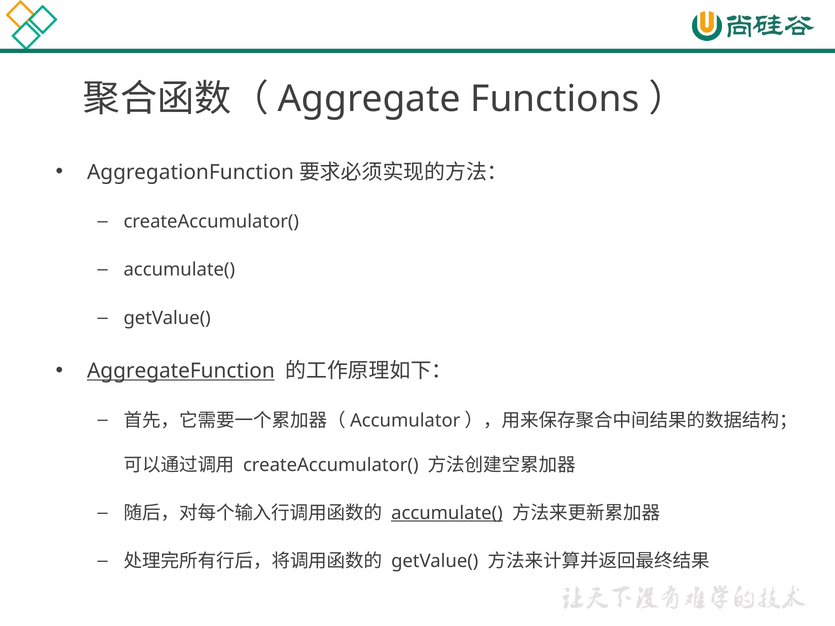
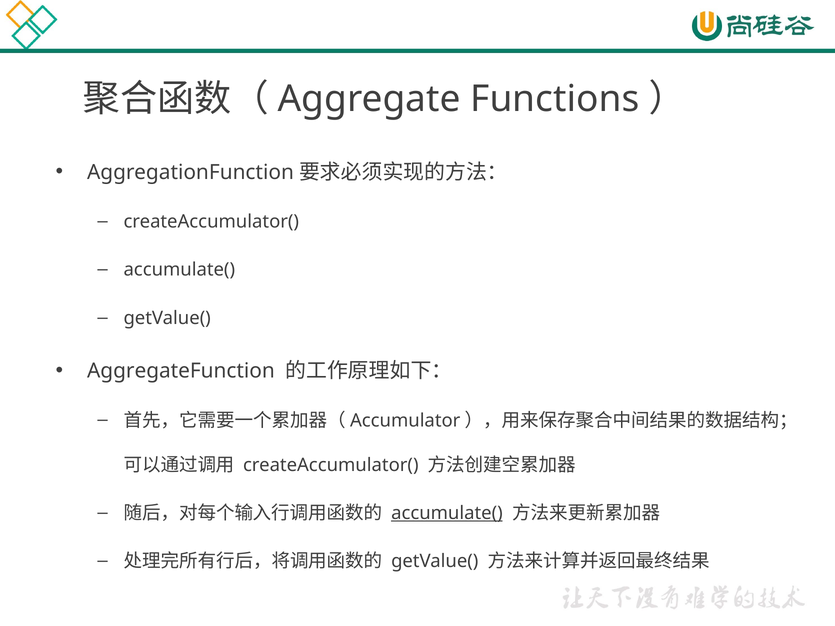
AggregateFunction underline: present -> none (181, 371)
